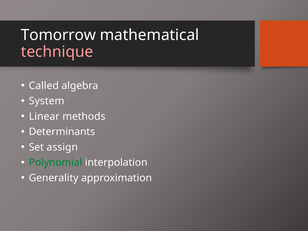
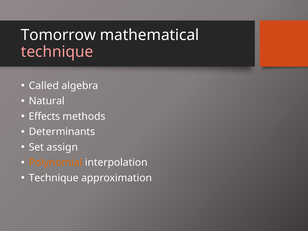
System: System -> Natural (47, 101)
Linear: Linear -> Effects (44, 116)
Polynomial colour: green -> orange (56, 163)
Generality: Generality -> Technique (54, 178)
